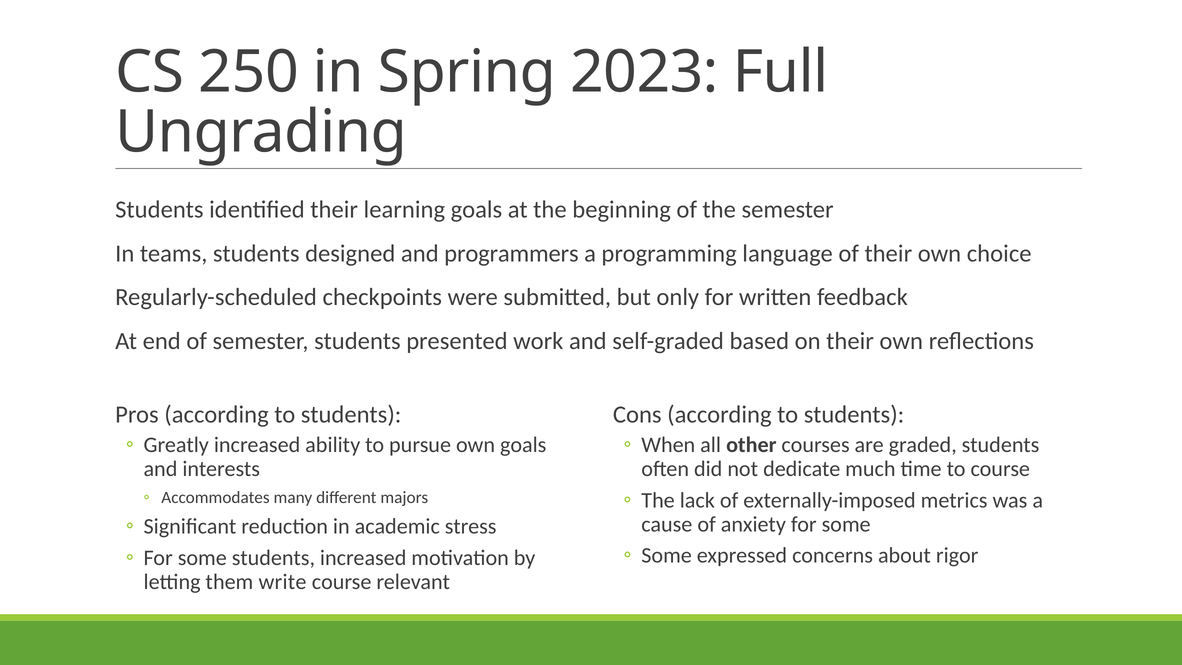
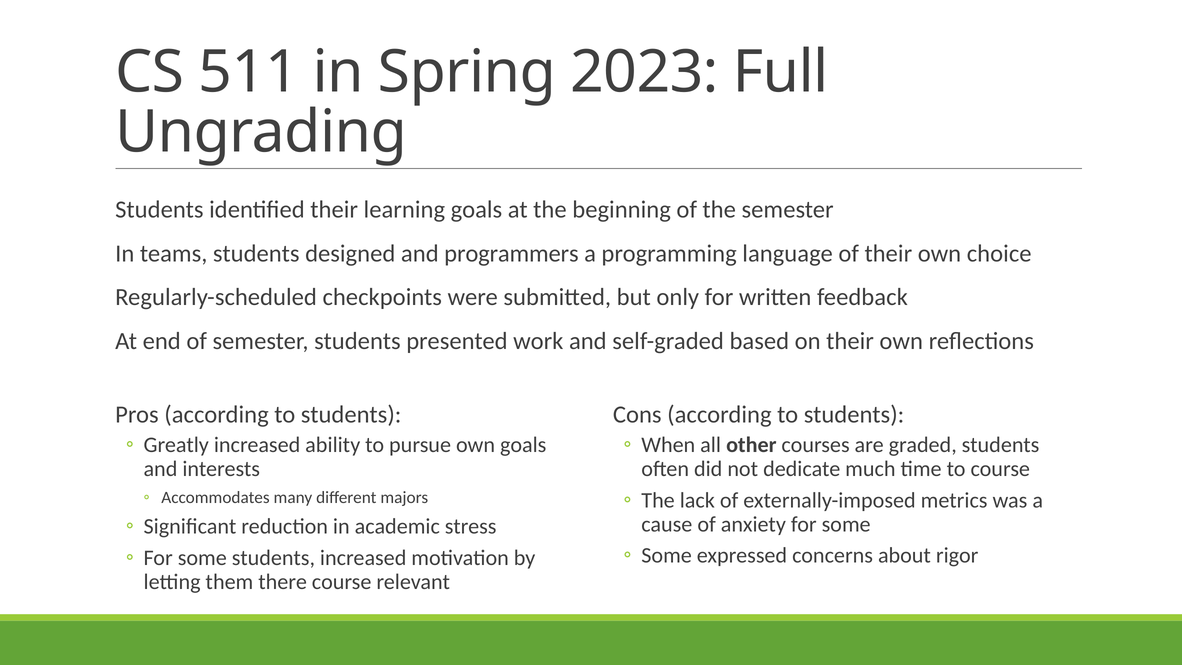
250: 250 -> 511 (249, 72)
write: write -> there (283, 582)
